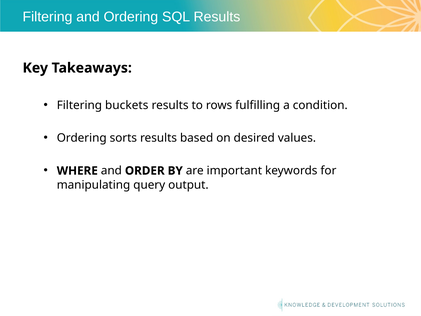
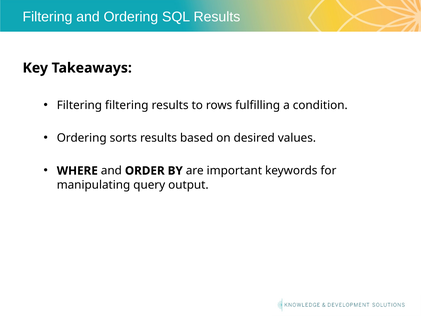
Filtering buckets: buckets -> filtering (127, 105)
